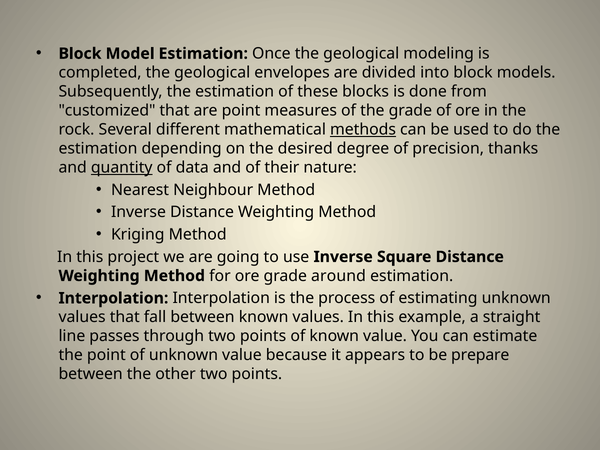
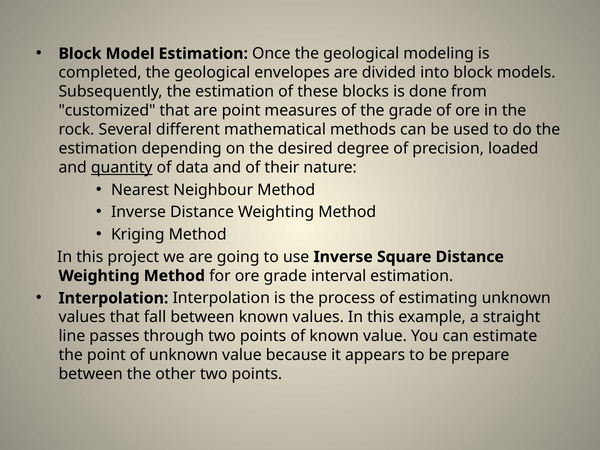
methods underline: present -> none (363, 130)
thanks: thanks -> loaded (513, 149)
around: around -> interval (339, 276)
